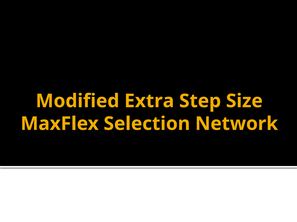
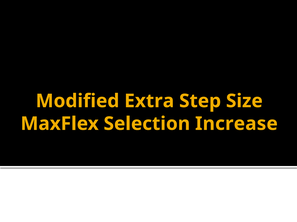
Network: Network -> Increase (236, 124)
